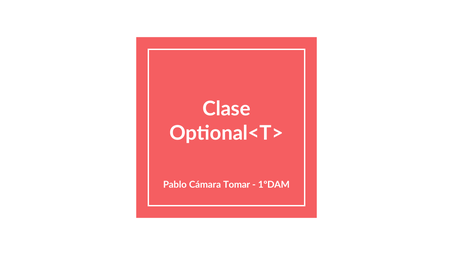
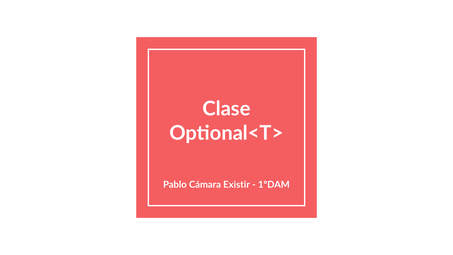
Tomar: Tomar -> Existir (237, 185)
